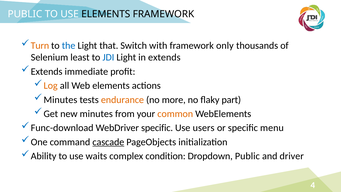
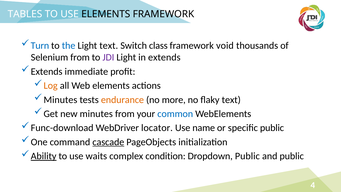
PUBLIC: PUBLIC -> TABLES (25, 14)
Turn colour: orange -> blue (40, 45)
Light that: that -> text (109, 45)
with: with -> class (158, 45)
only: only -> void (225, 45)
Selenium least: least -> from (80, 57)
JDI colour: blue -> purple (108, 57)
flaky part: part -> text (231, 100)
common colour: orange -> blue (175, 114)
WebDriver specific: specific -> locator (157, 128)
users: users -> name (204, 128)
specific menu: menu -> public (272, 128)
Ability underline: none -> present (44, 156)
and driver: driver -> public (292, 156)
